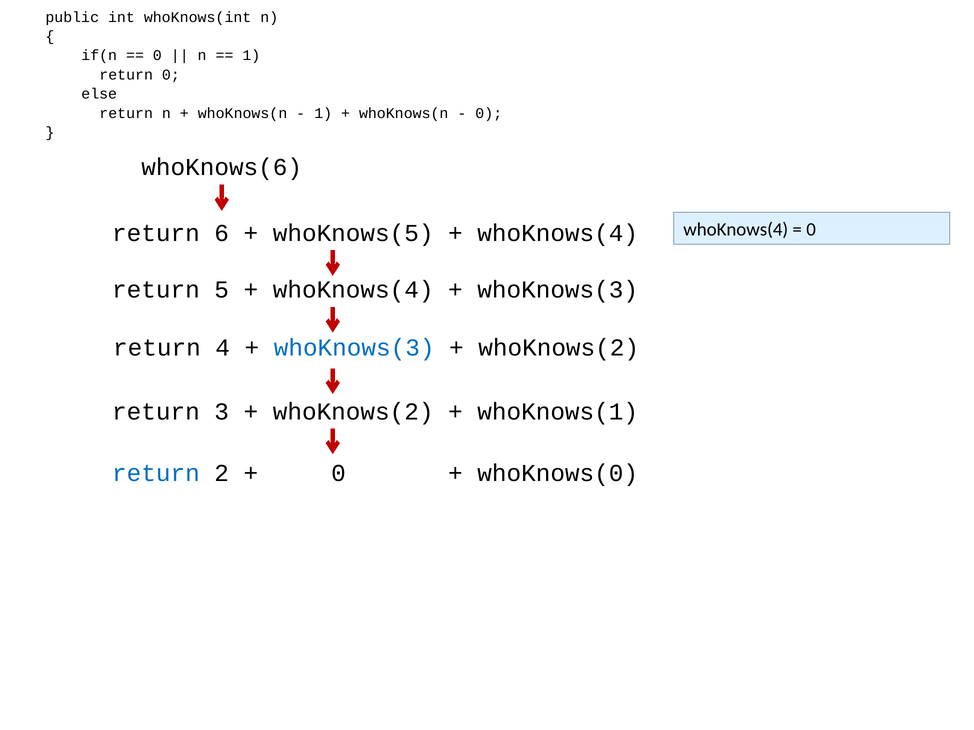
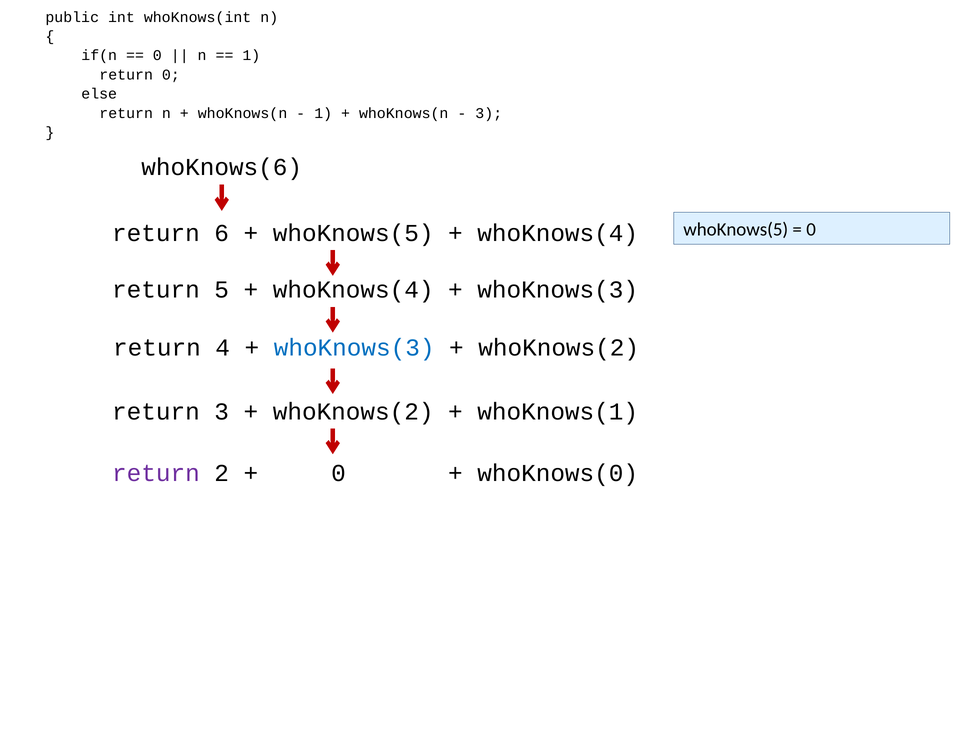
0: 0 -> 3 (489, 113)
whoKnows(4: whoKnows(4 -> whoKnows(5 (736, 230)
return colour: blue -> purple (156, 473)
